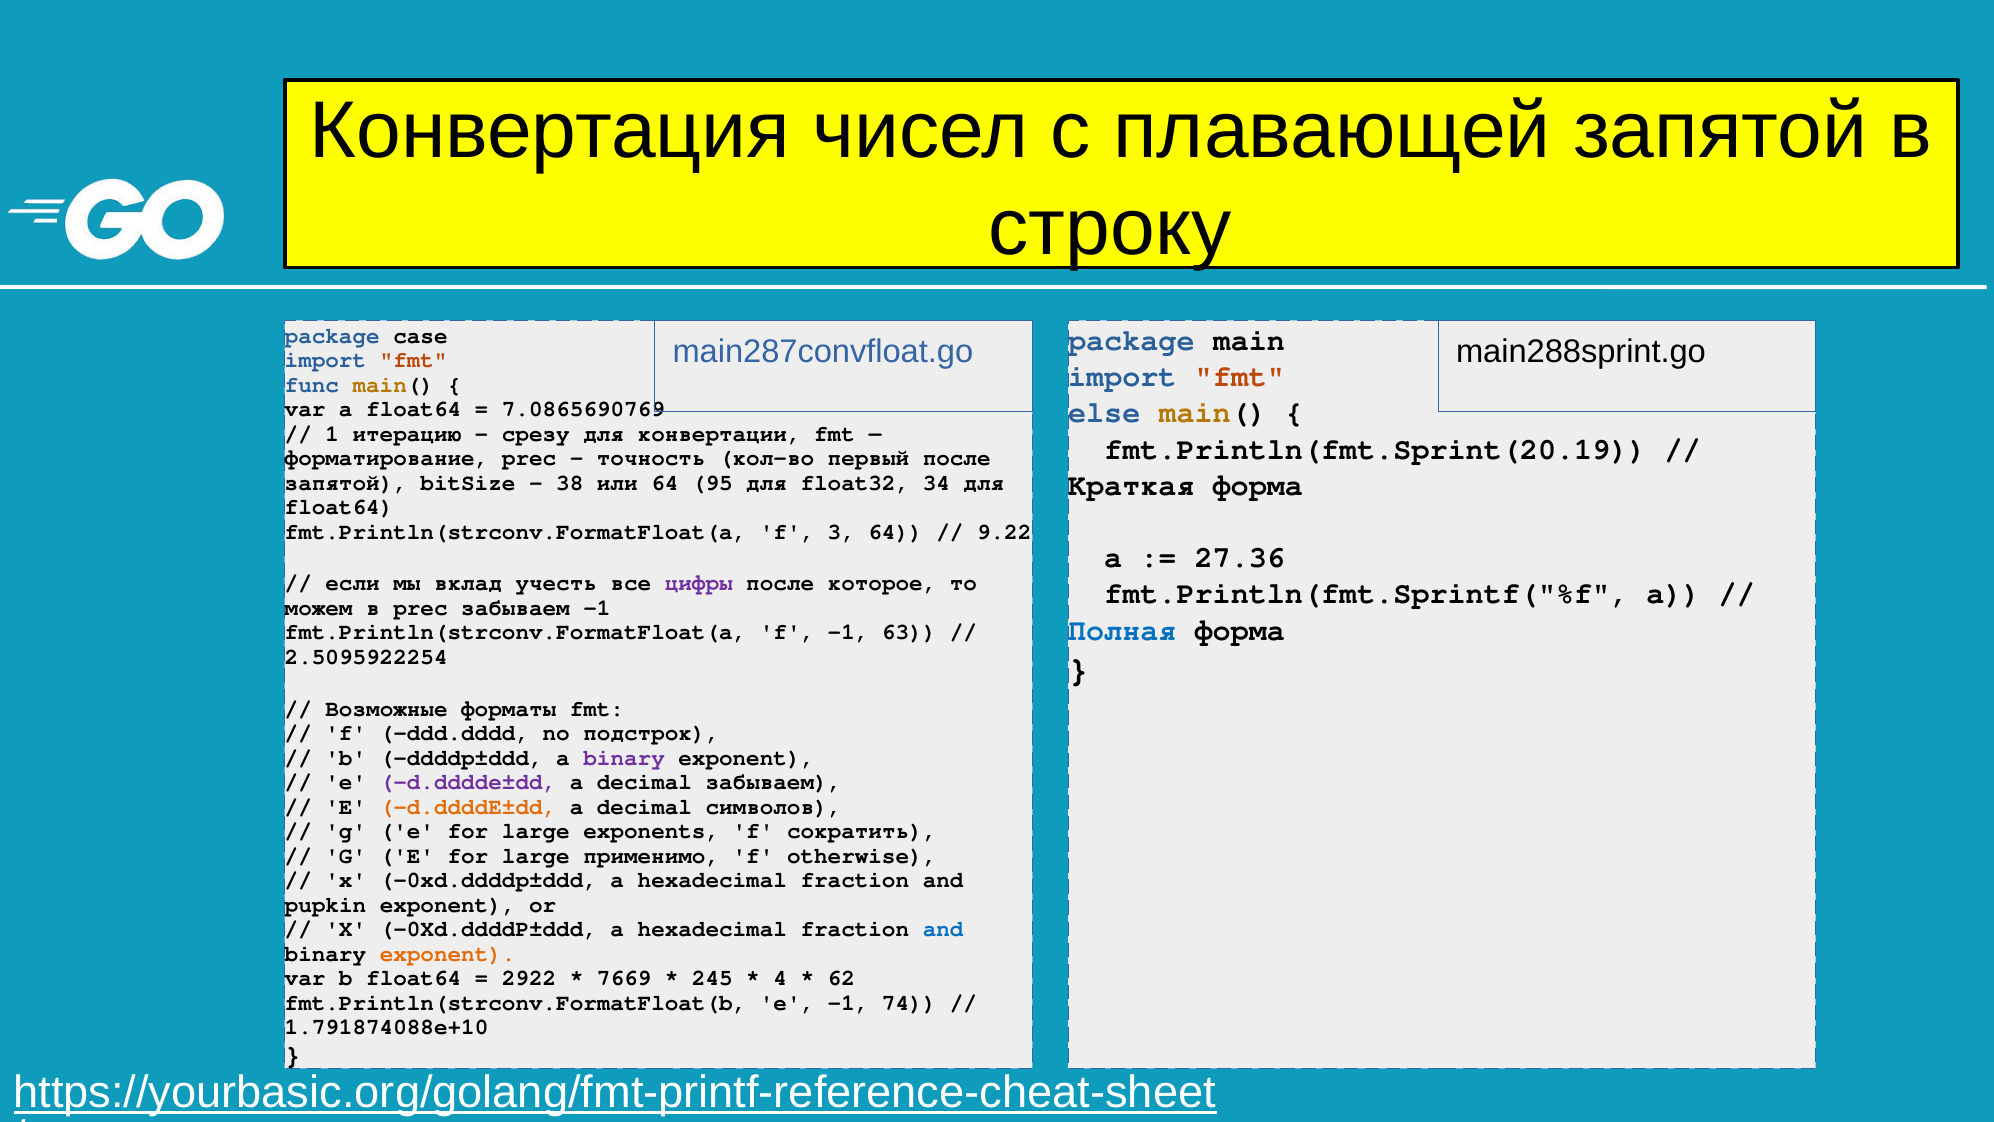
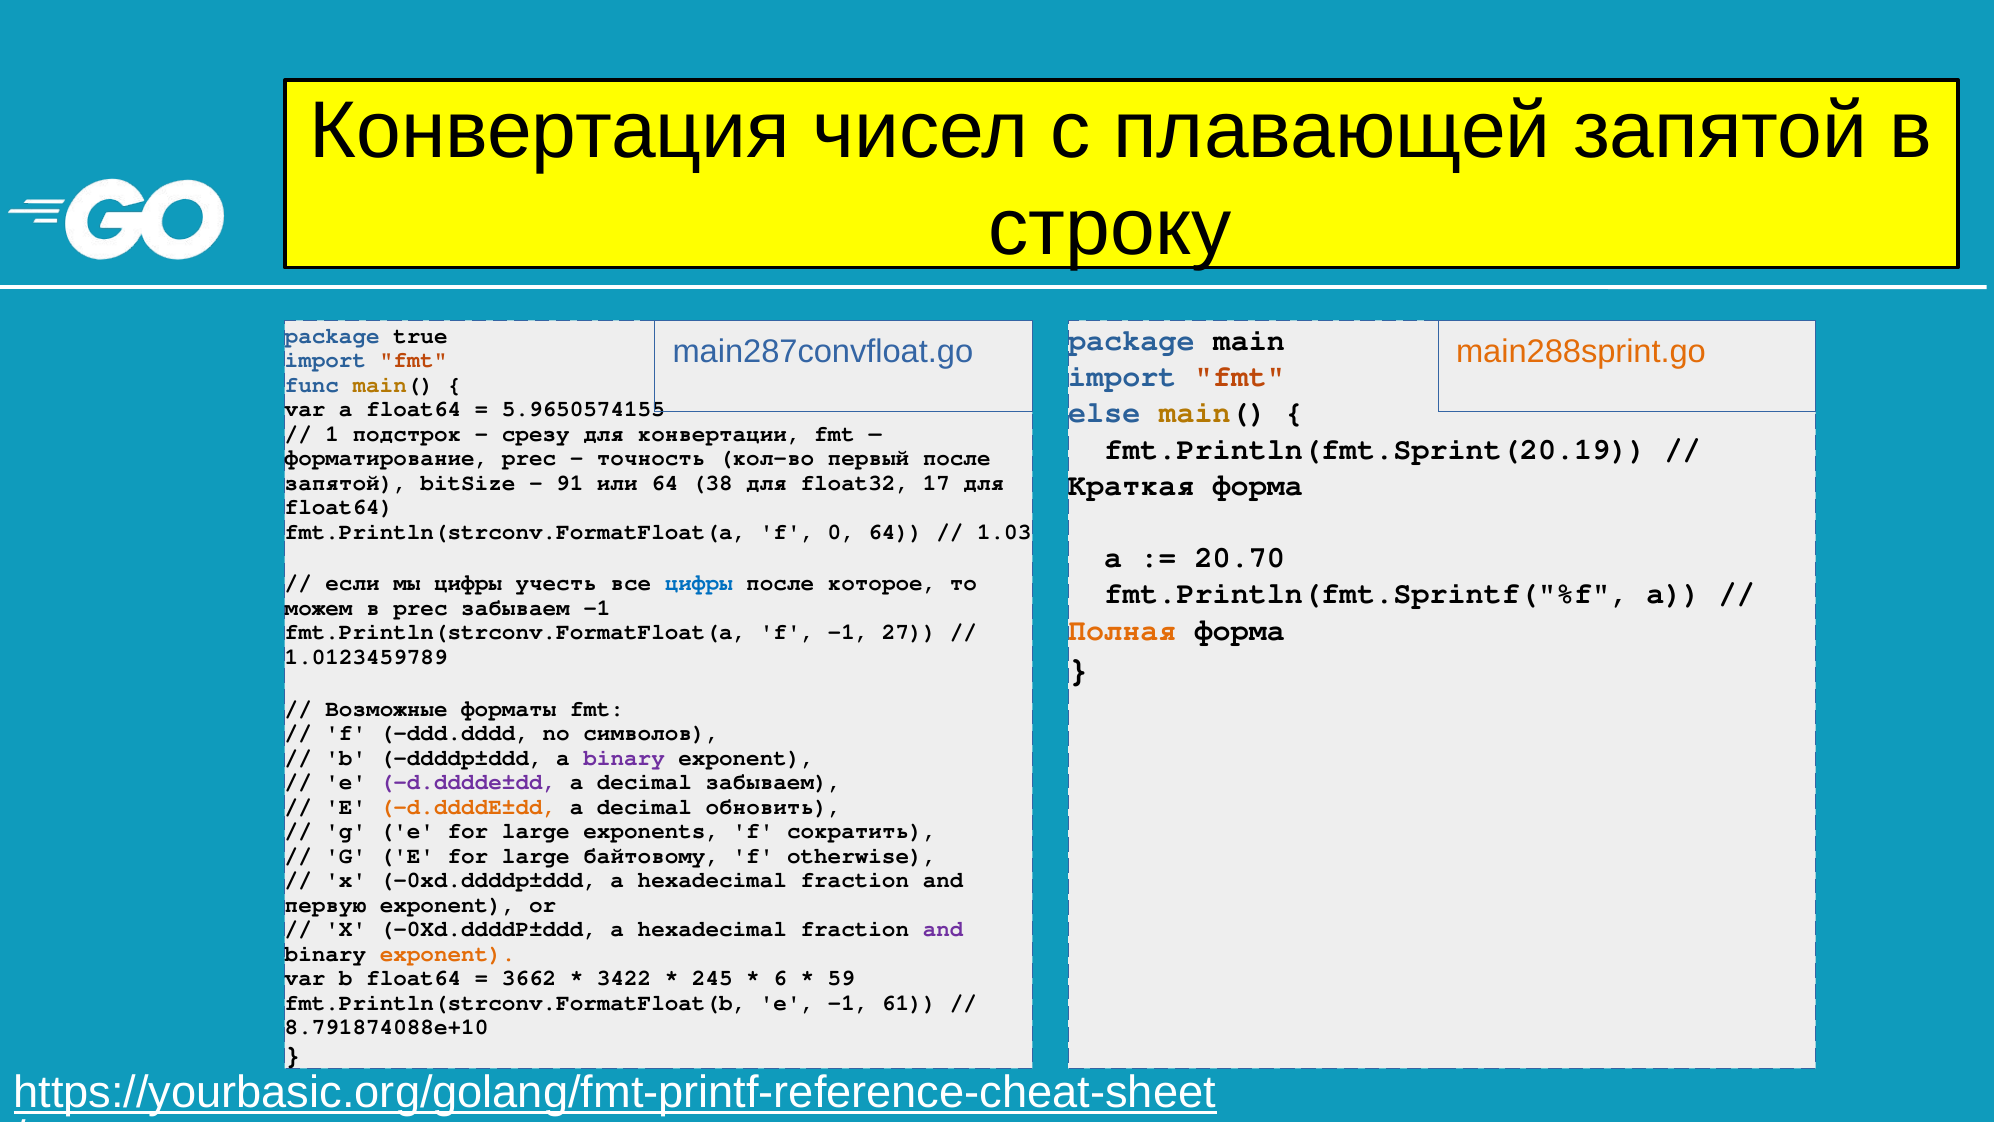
case: case -> true (420, 336)
main288sprint.go colour: black -> orange (1581, 351)
7.0865690769: 7.0865690769 -> 5.9650574155 (583, 409)
итерацию: итерацию -> подстрок (407, 434)
38: 38 -> 91 (570, 483)
95: 95 -> 38 (712, 483)
34: 34 -> 17 (936, 483)
3: 3 -> 0 (841, 532)
9.22: 9.22 -> 1.03 (1004, 532)
27.36: 27.36 -> 20.70 (1240, 558)
мы вклад: вклад -> цифры (468, 583)
цифры colour: purple -> blue (699, 583)
Полная colour: blue -> orange (1122, 630)
63: 63 -> 27 (909, 632)
2.5095922254: 2.5095922254 -> 1.0123459789 (366, 657)
подстрок: подстрок -> символов (651, 733)
символов: символов -> обновить (773, 806)
применимо: применимо -> байтовому (651, 855)
pupkin: pupkin -> первую (325, 904)
and colour: blue -> purple (943, 929)
2922: 2922 -> 3662 (529, 978)
7669: 7669 -> 3422 (624, 978)
4: 4 -> 6 (780, 978)
62: 62 -> 59 (841, 978)
74: 74 -> 61 (909, 1002)
1.791874088e+10: 1.791874088e+10 -> 8.791874088e+10 (387, 1027)
